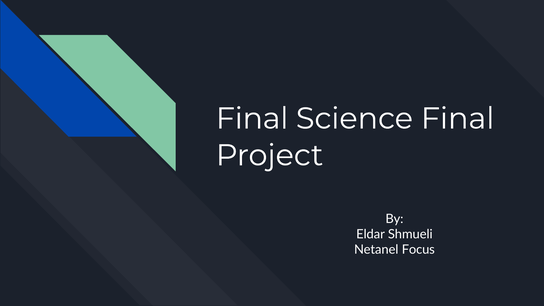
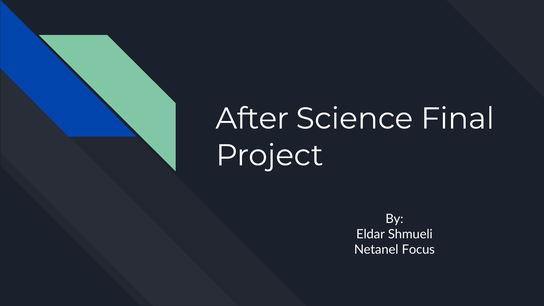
Final: Final -> After (252, 119)
